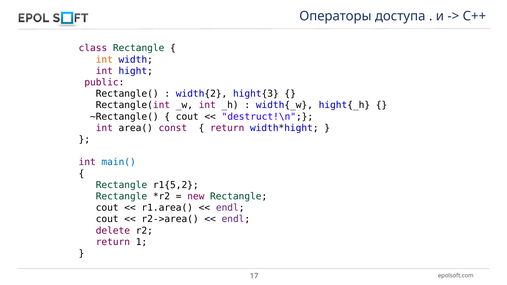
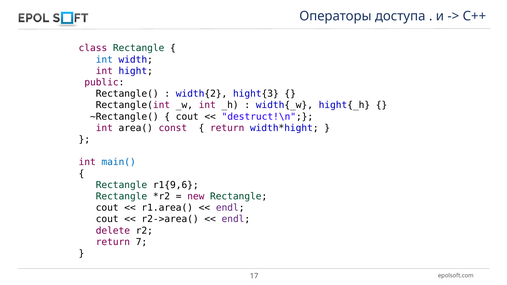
int colour: orange -> blue (104, 60)
r1{5,2: r1{5,2 -> r1{9,6 (176, 185)
1: 1 -> 7 (141, 242)
